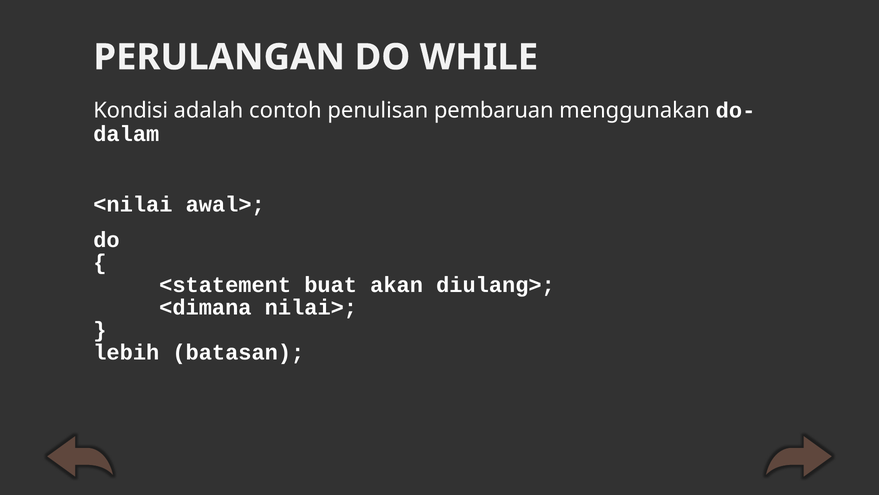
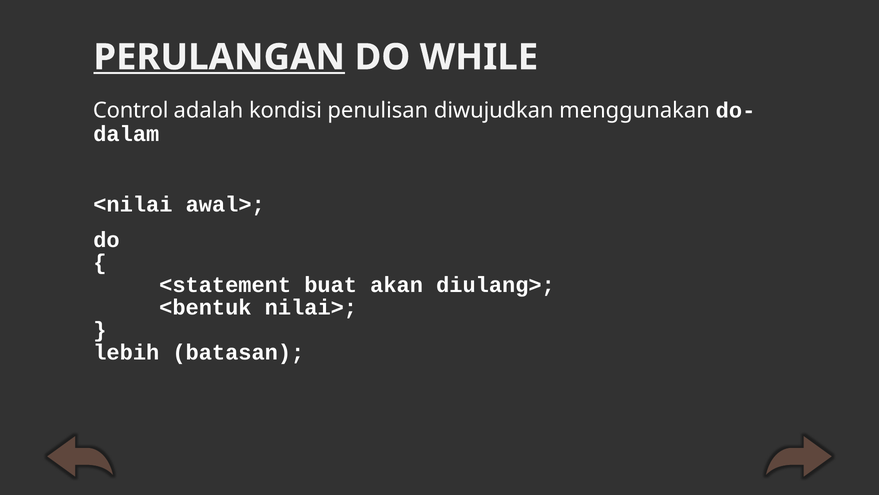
PERULANGAN underline: none -> present (219, 57)
Kondisi: Kondisi -> Control (131, 110)
contoh: contoh -> kondisi (285, 110)
pembaruan: pembaruan -> diwujudkan (494, 110)
<dimana: <dimana -> <bentuk (205, 307)
